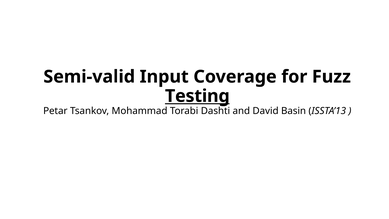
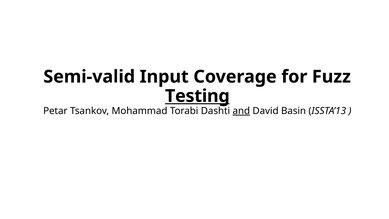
and underline: none -> present (241, 111)
